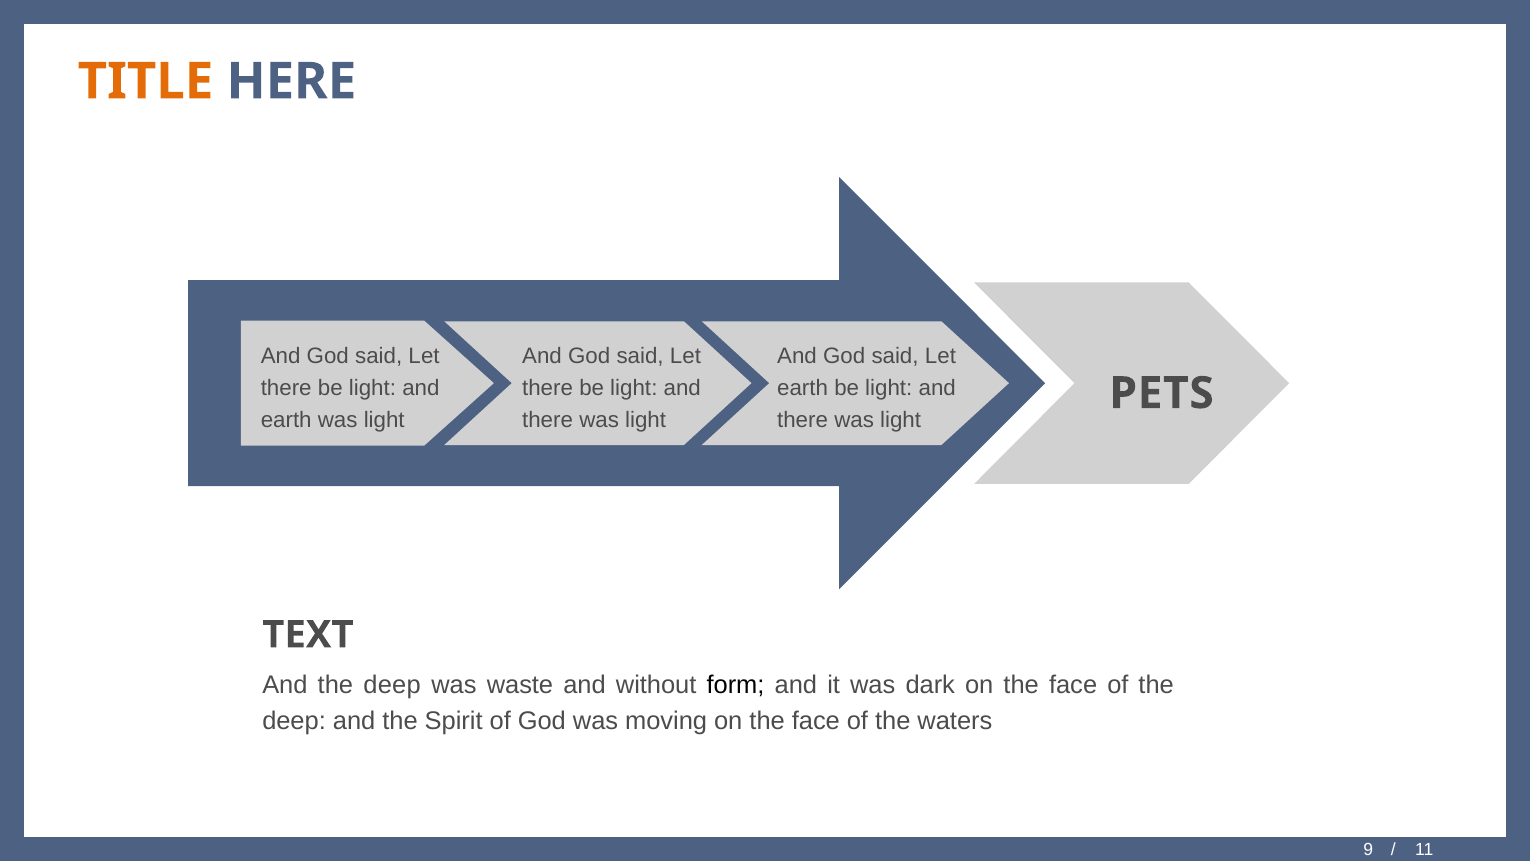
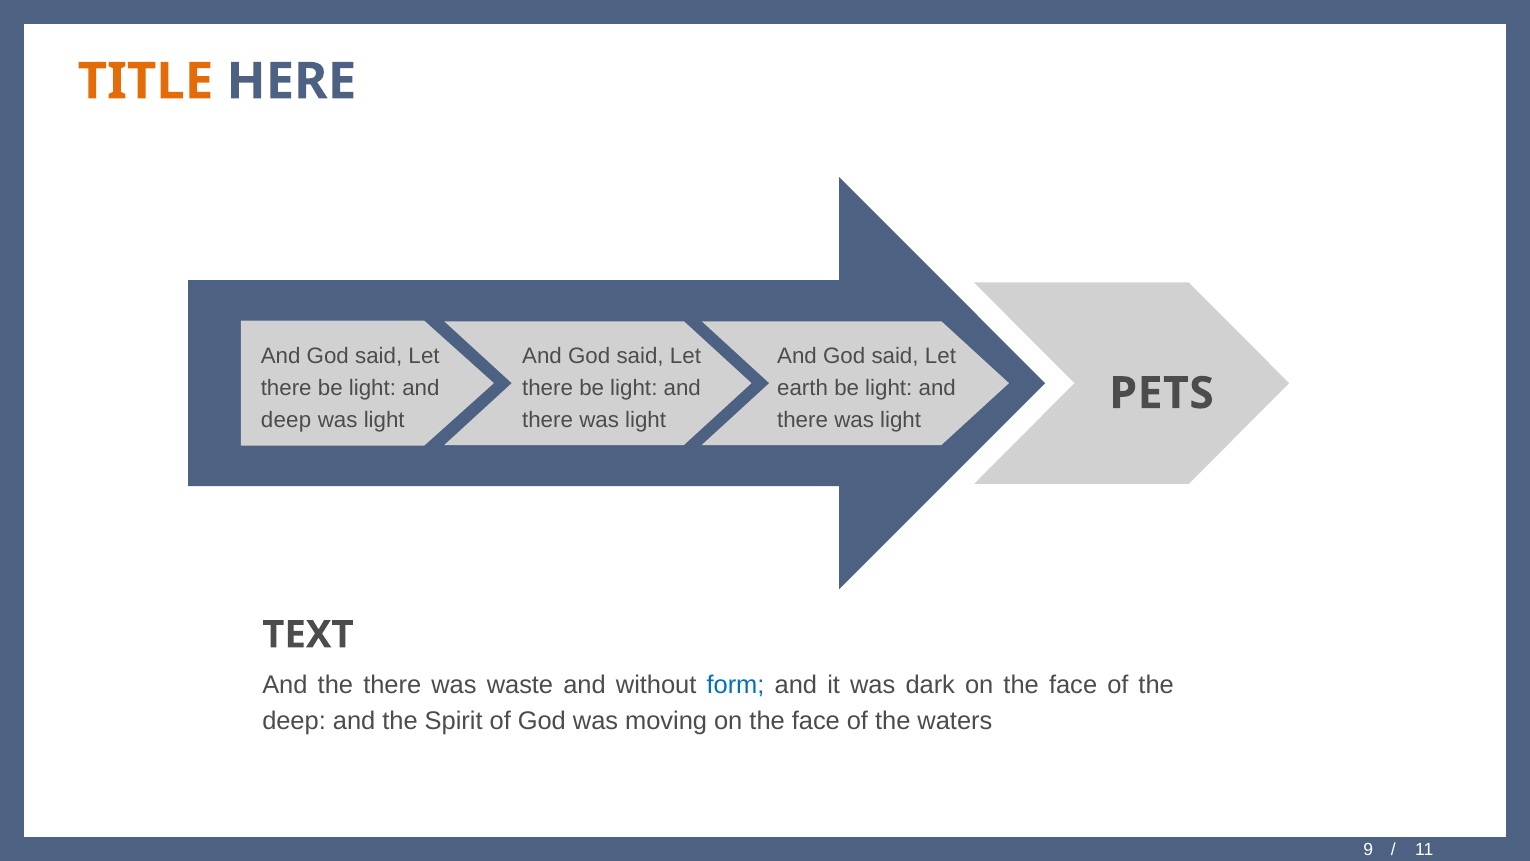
earth: earth -> deep (286, 420)
And the deep: deep -> there (392, 684)
form colour: black -> blue (736, 684)
